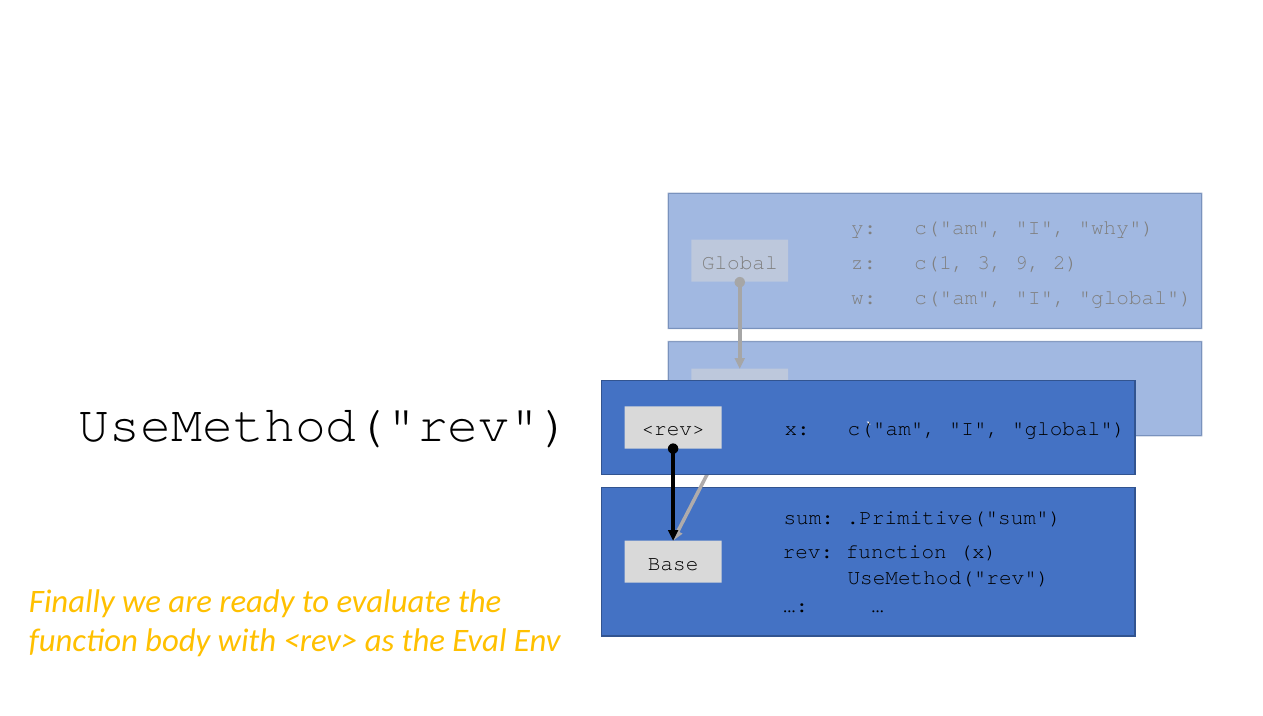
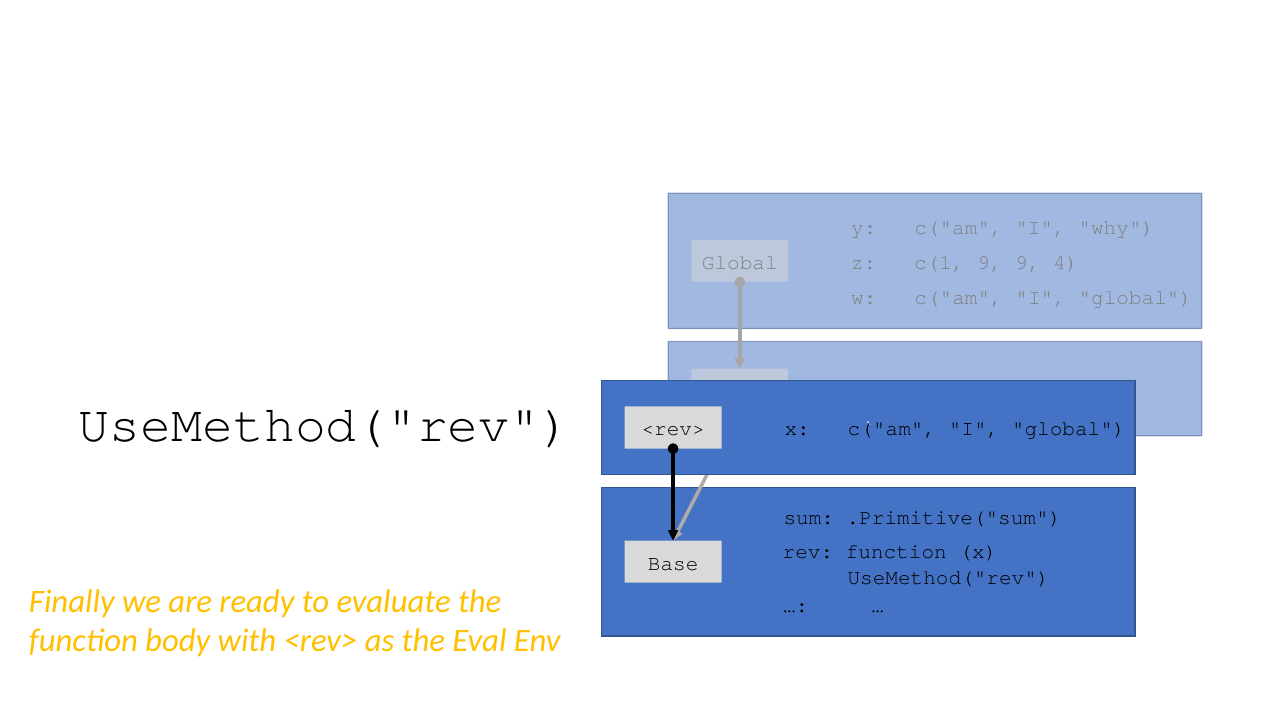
c(1 3: 3 -> 9 (990, 262)
2: 2 -> 4 (1066, 262)
